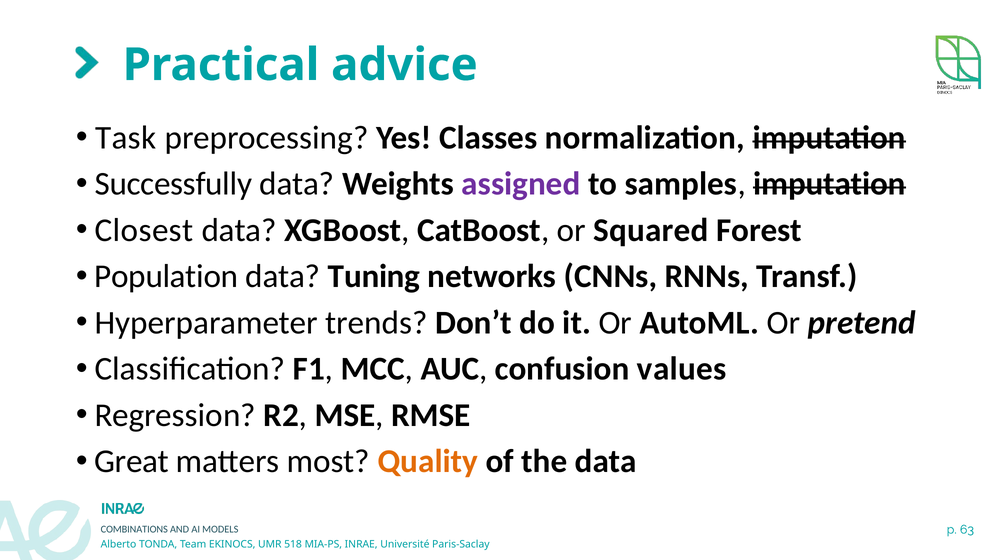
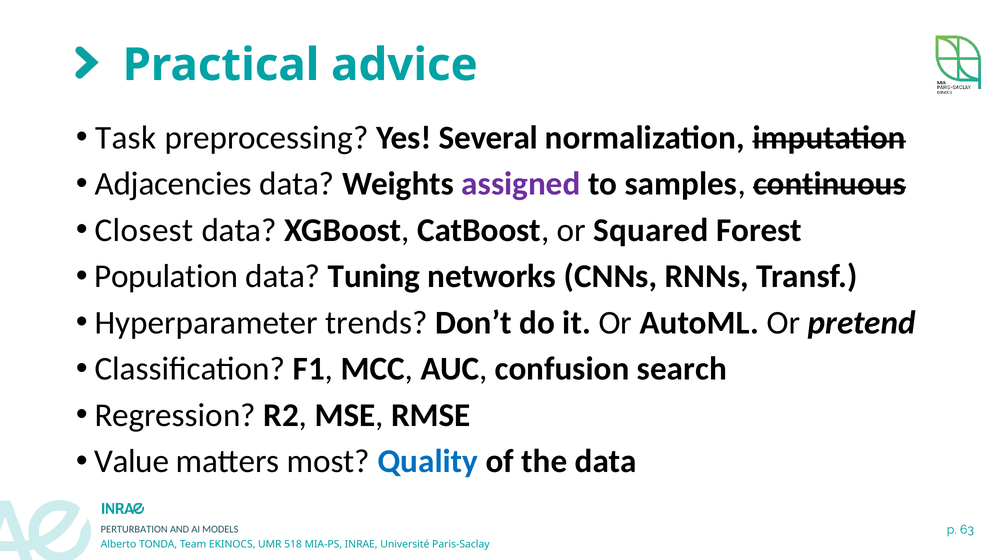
Classes: Classes -> Several (488, 138)
Successfully: Successfully -> Adjacencies (173, 184)
samples imputation: imputation -> continuous (829, 184)
values: values -> search (682, 369)
Great: Great -> Value (132, 462)
Quality colour: orange -> blue (428, 462)
COMBINATIONS: COMBINATIONS -> PERTURBATION (134, 529)
